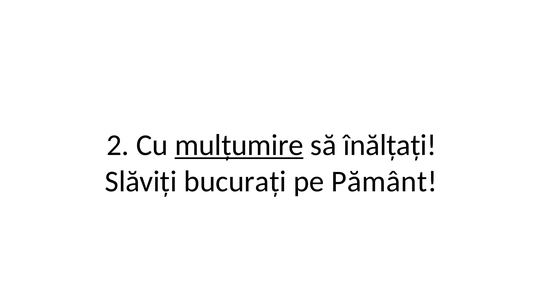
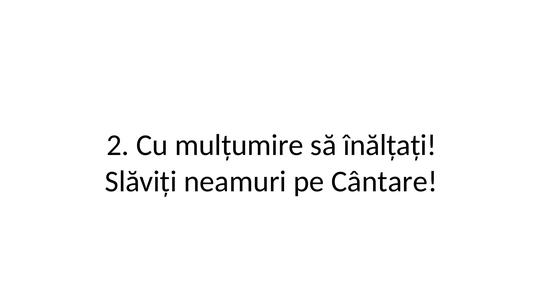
mulțumire underline: present -> none (239, 145)
bucurați: bucurați -> neamuri (235, 181)
Pământ: Pământ -> Cântare (384, 181)
